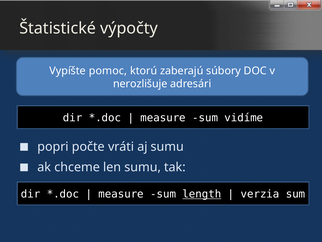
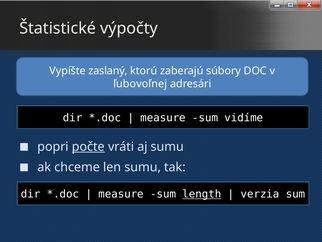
pomoc: pomoc -> zaslaný (108, 71)
nerozlišuje: nerozlišuje -> ľubovoľnej (140, 84)
počte underline: none -> present (88, 146)
